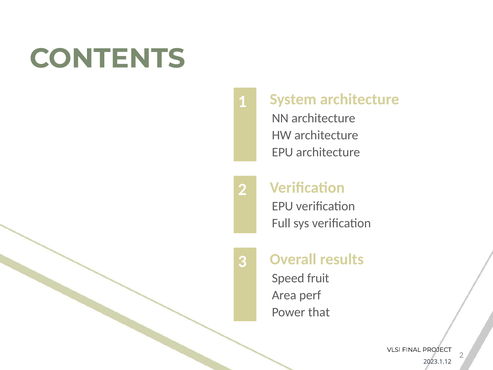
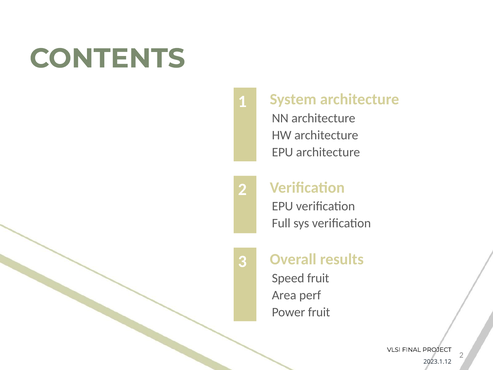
Power that: that -> fruit (319, 312)
